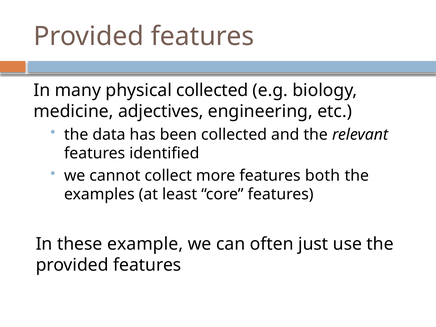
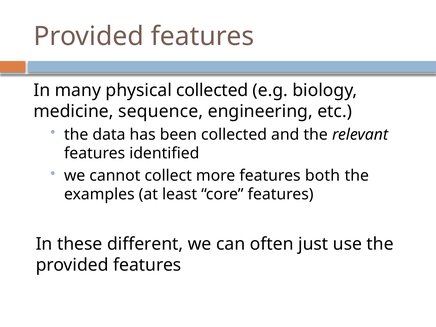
adjectives: adjectives -> sequence (161, 111)
example: example -> different (145, 244)
